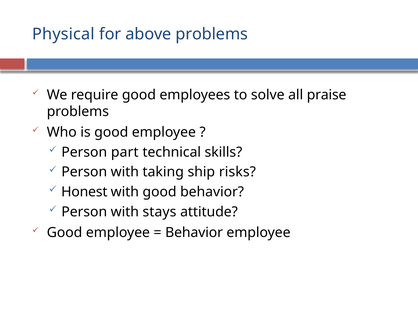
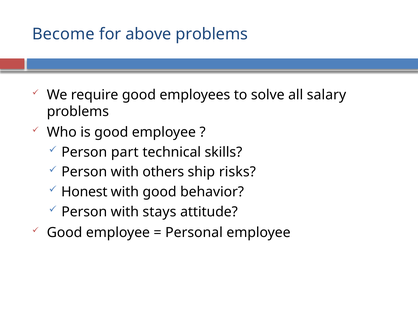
Physical: Physical -> Become (63, 34)
praise: praise -> salary (327, 95)
taking: taking -> others (163, 172)
Behavior: Behavior -> Personal (194, 233)
